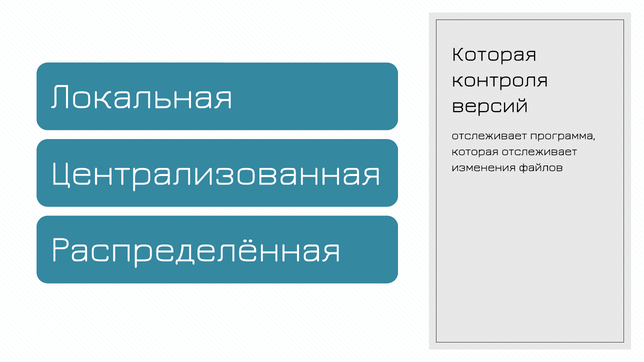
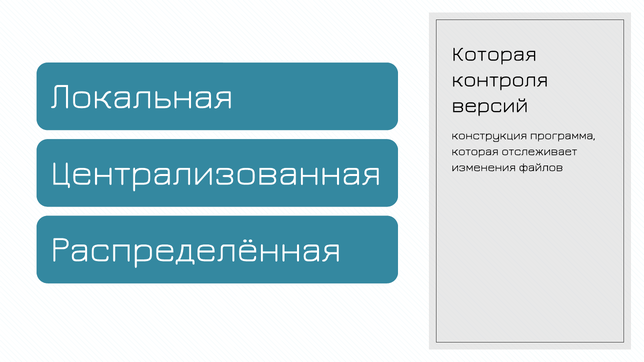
отслеживает: отслеживает -> конструкция (489, 135)
